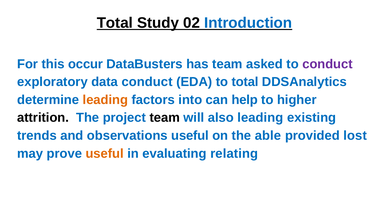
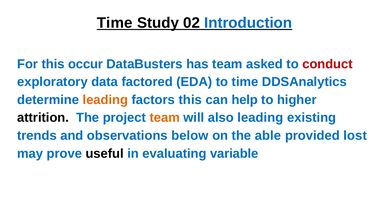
Total: Total -> Time (115, 23)
conduct colour: purple -> red (327, 64)
data conduct: conduct -> factored (147, 82)
to total: total -> time (245, 82)
factors into: into -> this (190, 100)
team colour: black -> orange (165, 118)
observations useful: useful -> below (190, 135)
useful colour: orange -> black (105, 153)
relating: relating -> variable (234, 153)
